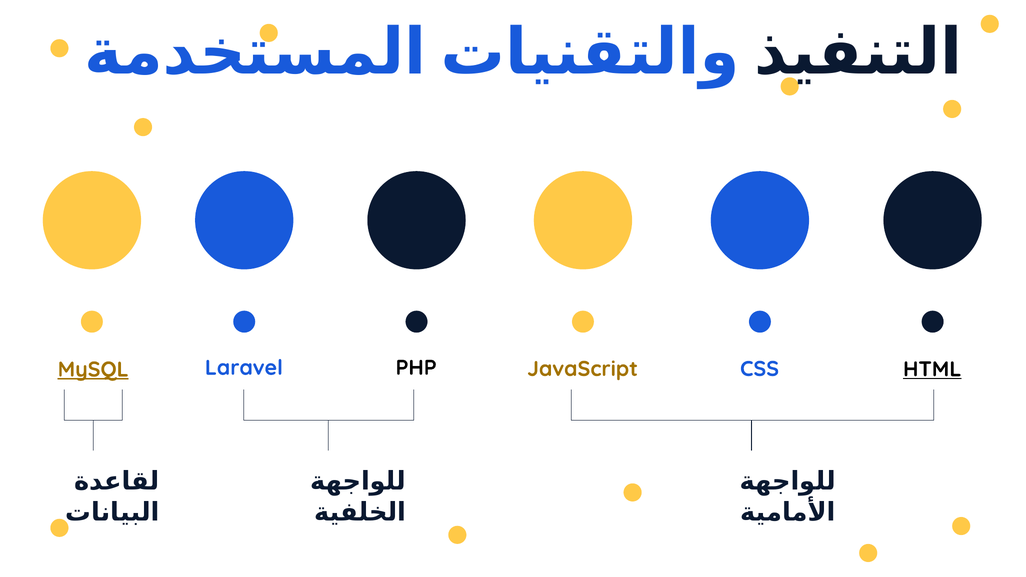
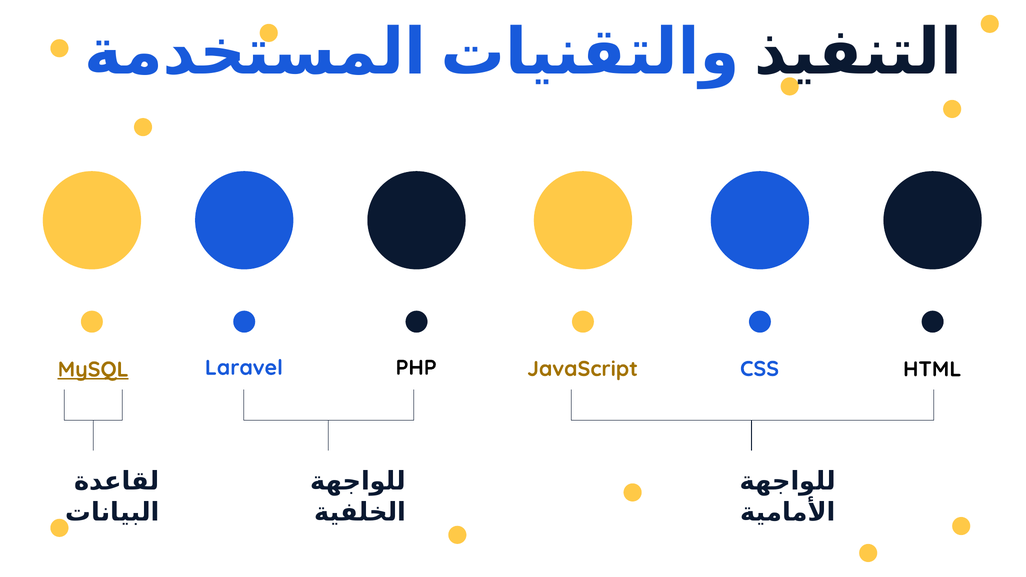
HTML underline: present -> none (932, 369)
